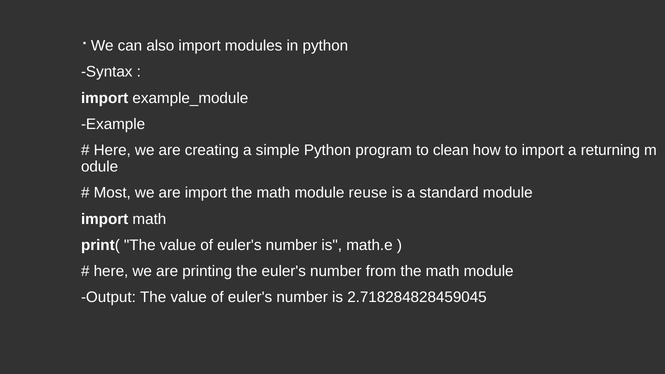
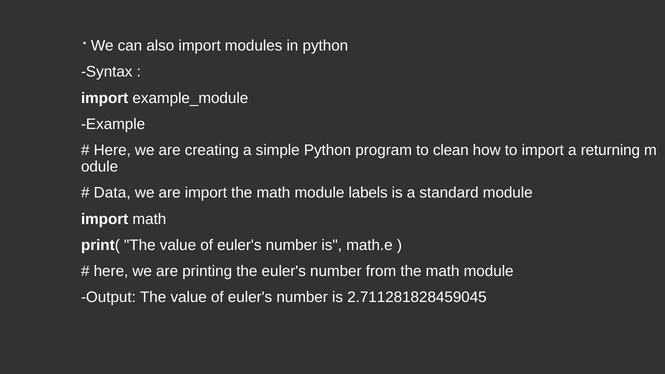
Most: Most -> Data (112, 193)
reuse: reuse -> labels (368, 193)
2.718284828459045: 2.718284828459045 -> 2.711281828459045 (417, 297)
